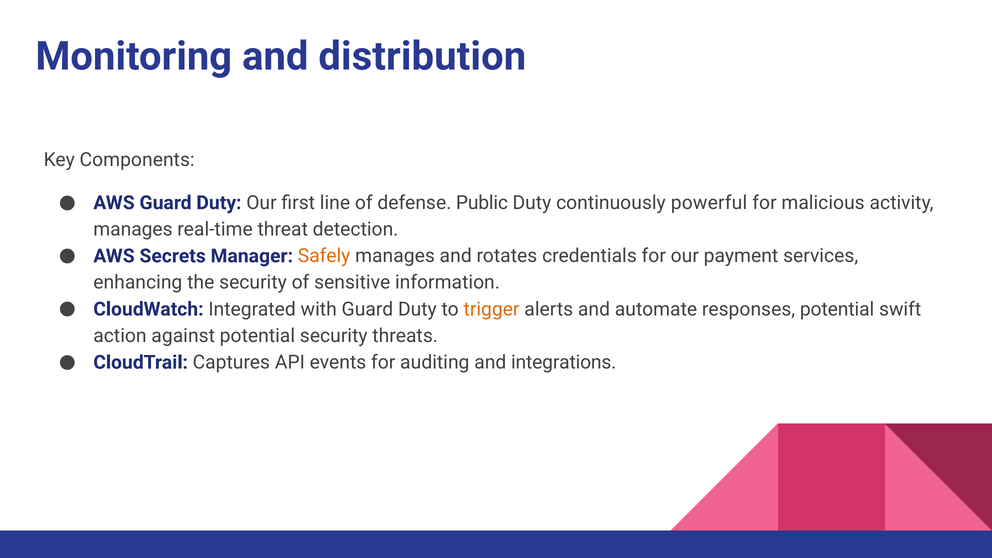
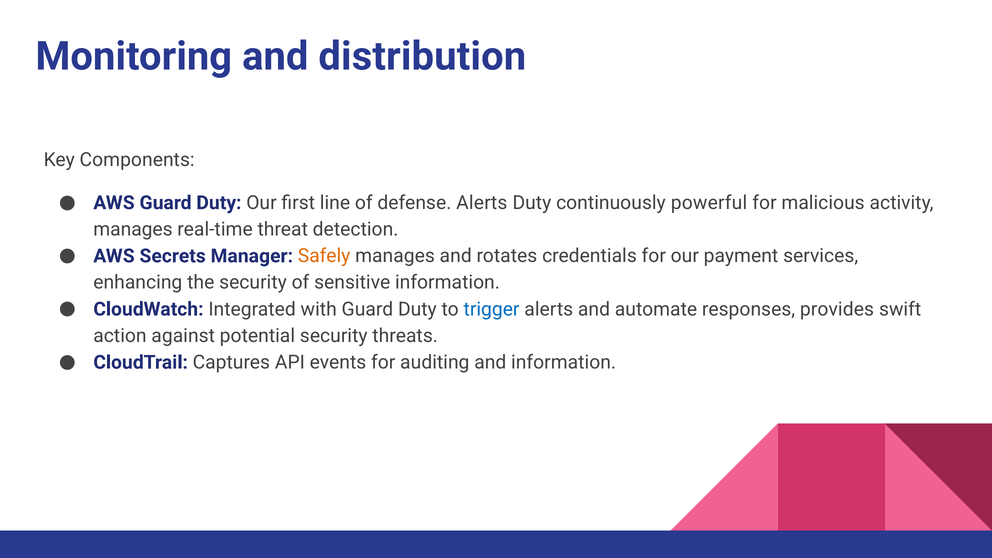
defense Public: Public -> Alerts (482, 203)
trigger colour: orange -> blue (492, 309)
responses potential: potential -> provides (837, 309)
and integrations: integrations -> information (564, 362)
